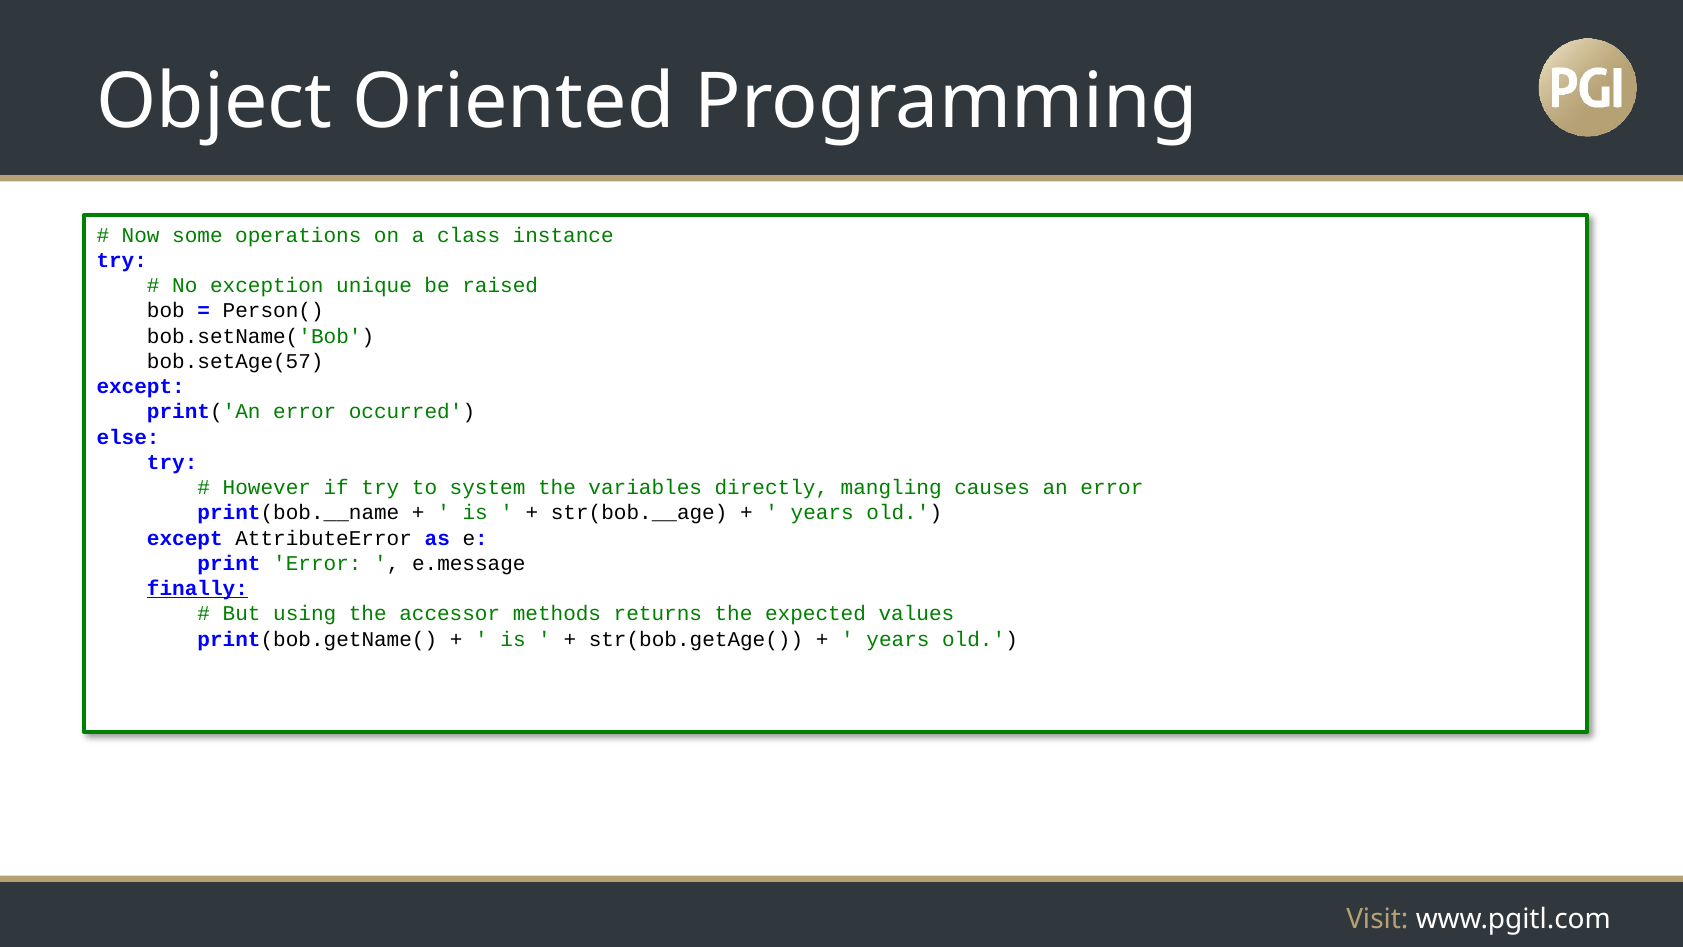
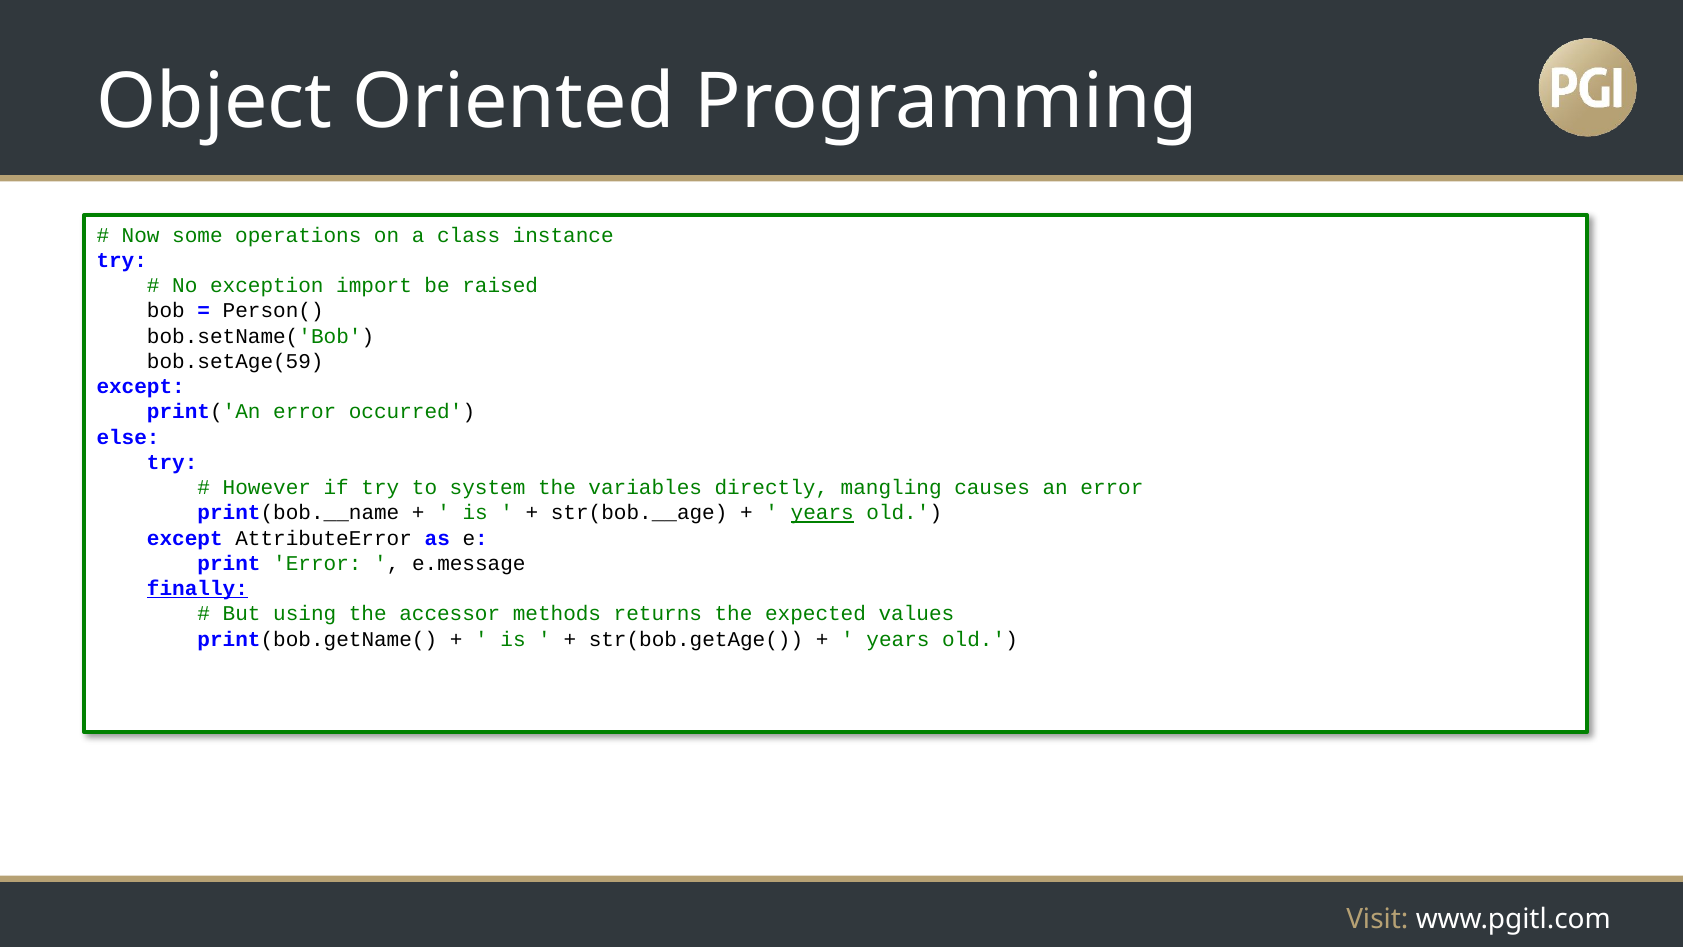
unique: unique -> import (374, 286)
bob.setAge(57: bob.setAge(57 -> bob.setAge(59 (235, 361)
years underline: none -> present (822, 513)
